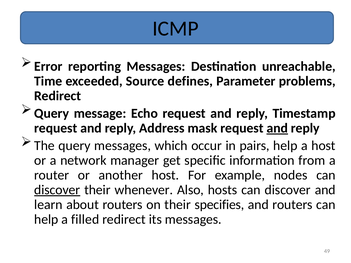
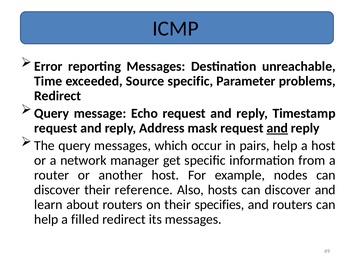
Source defines: defines -> specific (190, 81)
discover underline: present -> none (57, 190)
whenever: whenever -> reference (144, 190)
